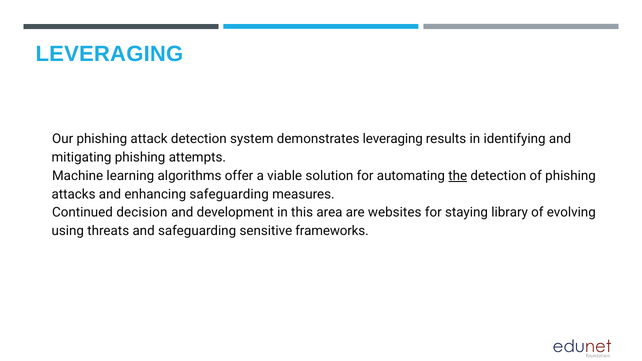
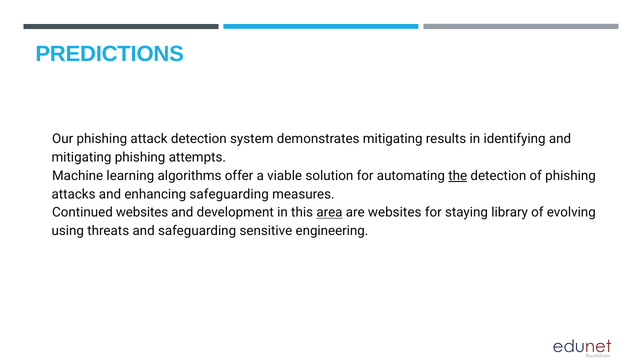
LEVERAGING: LEVERAGING -> PREDICTIONS (110, 54)
demonstrates leveraging: leveraging -> mitigating (393, 139)
decision: decision -> websites (142, 213)
area underline: none -> present (329, 213)
frameworks: frameworks -> engineering (332, 231)
